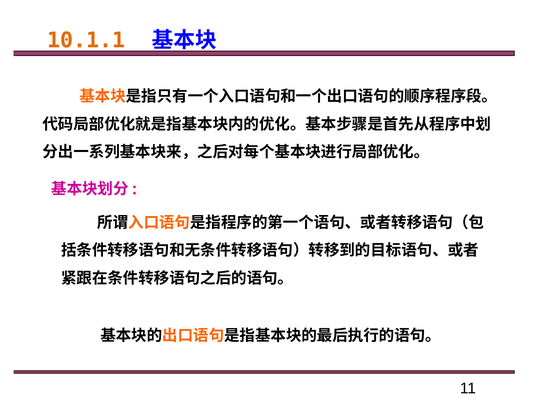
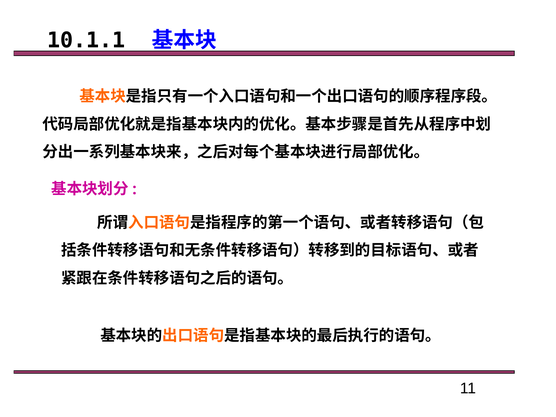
10.1.1 colour: orange -> black (86, 40)
